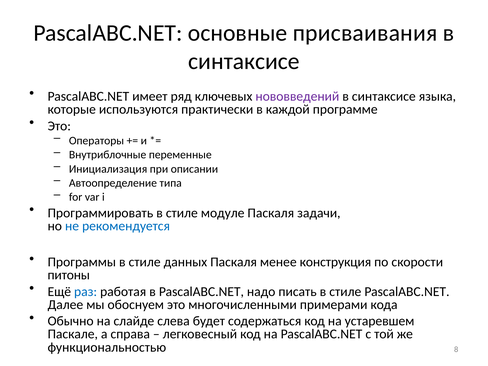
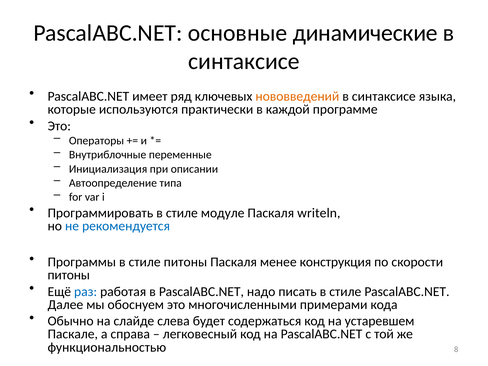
присваивания: присваивания -> динамические (365, 33)
нововведений colour: purple -> orange (297, 96)
задачи: задачи -> writeln (319, 213)
стиле данных: данных -> питоны (185, 262)
